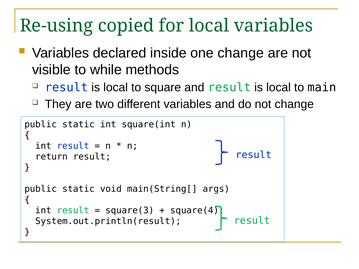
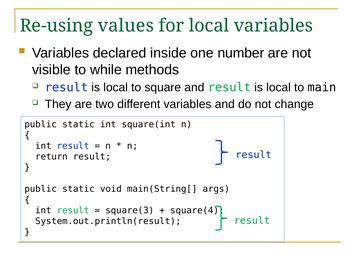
copied: copied -> values (126, 26)
one change: change -> number (241, 53)
